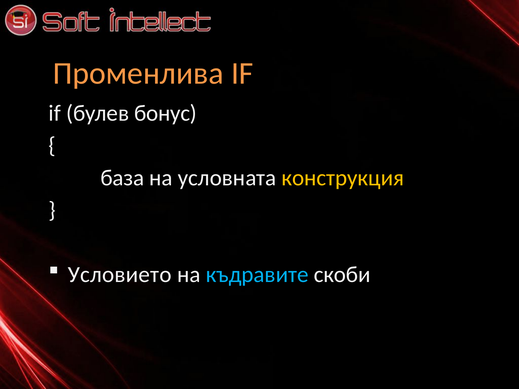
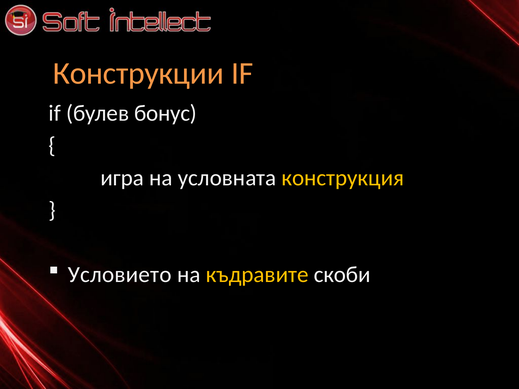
Променлива: Променлива -> Конструкции (138, 74)
база: база -> игра (122, 178)
къдравите colour: light blue -> yellow (257, 275)
